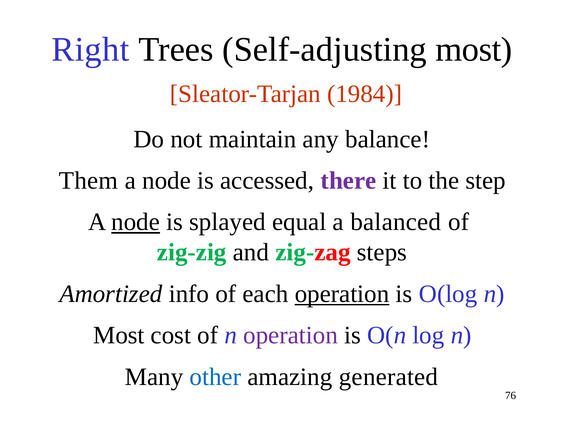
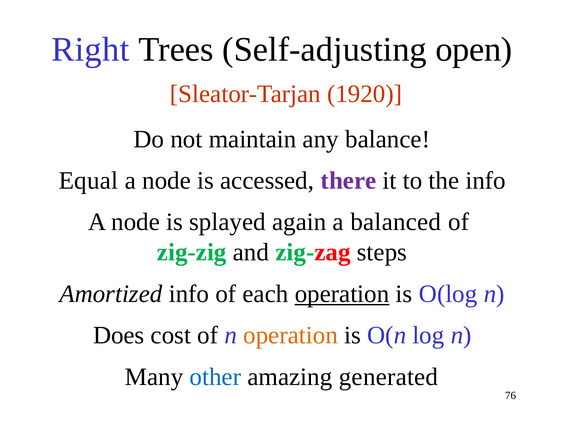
Self-adjusting most: most -> open (474, 49)
1984: 1984 -> 1920 (365, 94)
Them: Them -> Equal (88, 181)
the step: step -> info (486, 181)
node underline: present -> none (136, 222)
equal: equal -> again (299, 222)
Most: Most -> Does (119, 335)
operation colour: purple -> orange (291, 335)
